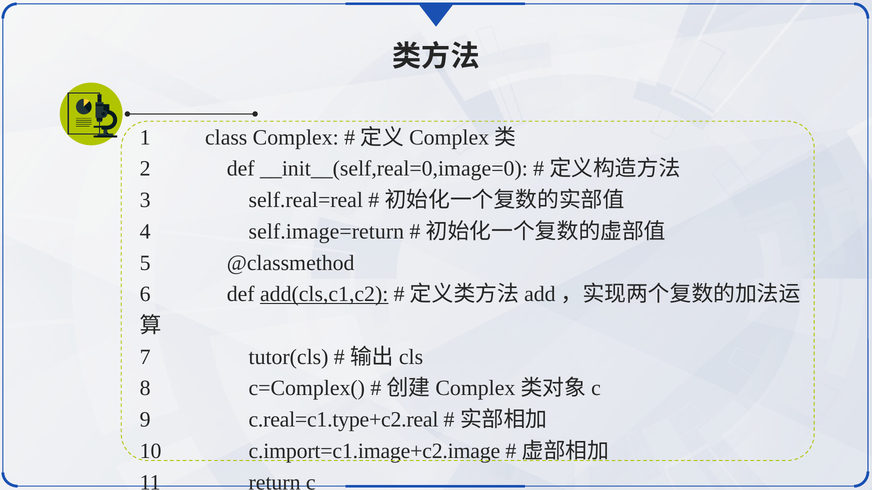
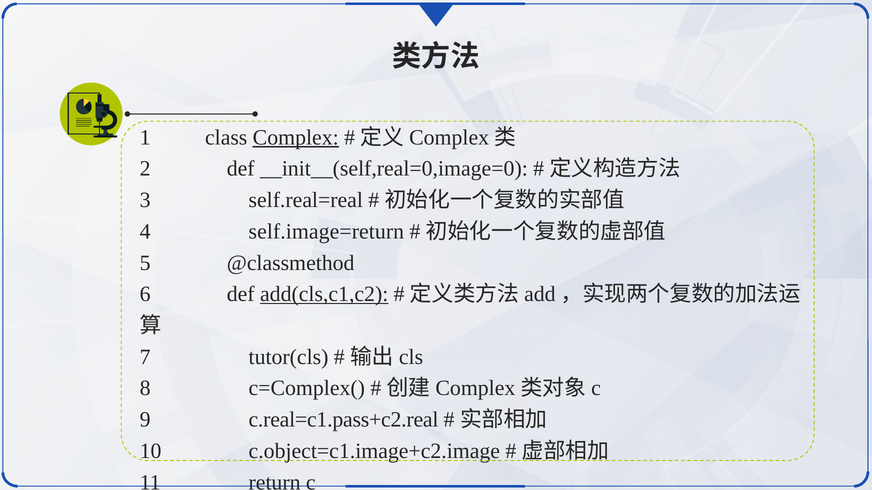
Complex underline: none -> present (296, 138)
c.real=c1.type+c2.real: c.real=c1.type+c2.real -> c.real=c1.pass+c2.real (343, 420)
c.import=c1.image+c2.image: c.import=c1.image+c2.image -> c.object=c1.image+c2.image (374, 451)
